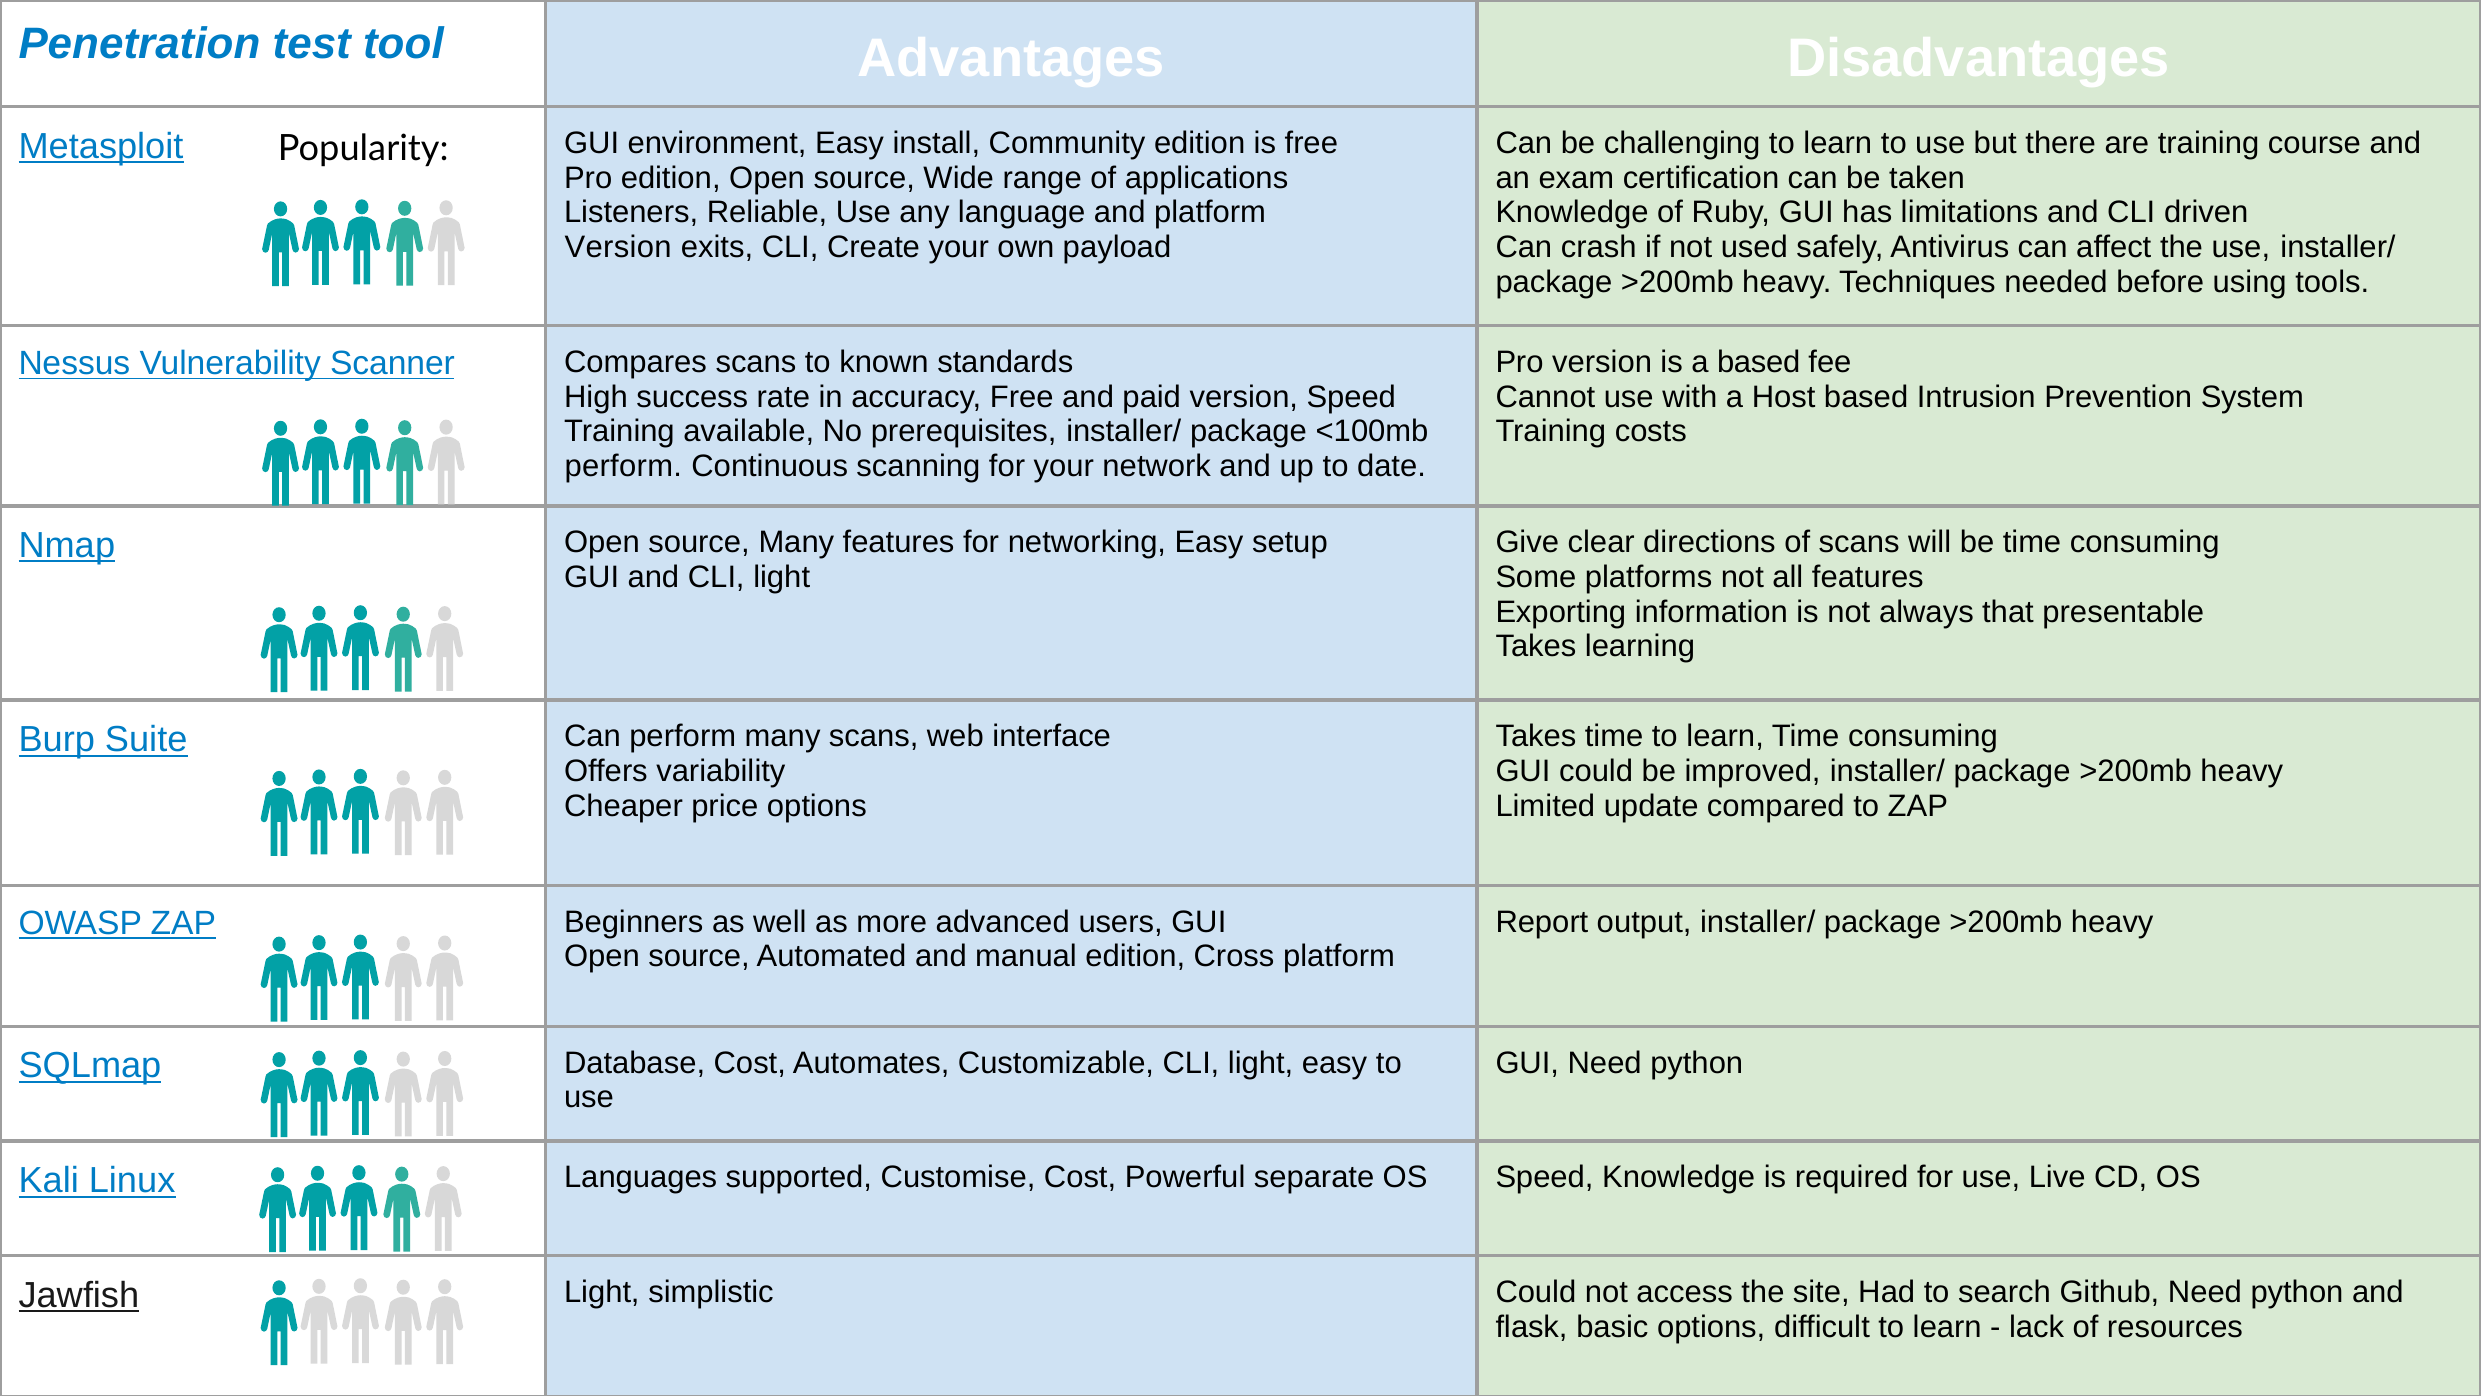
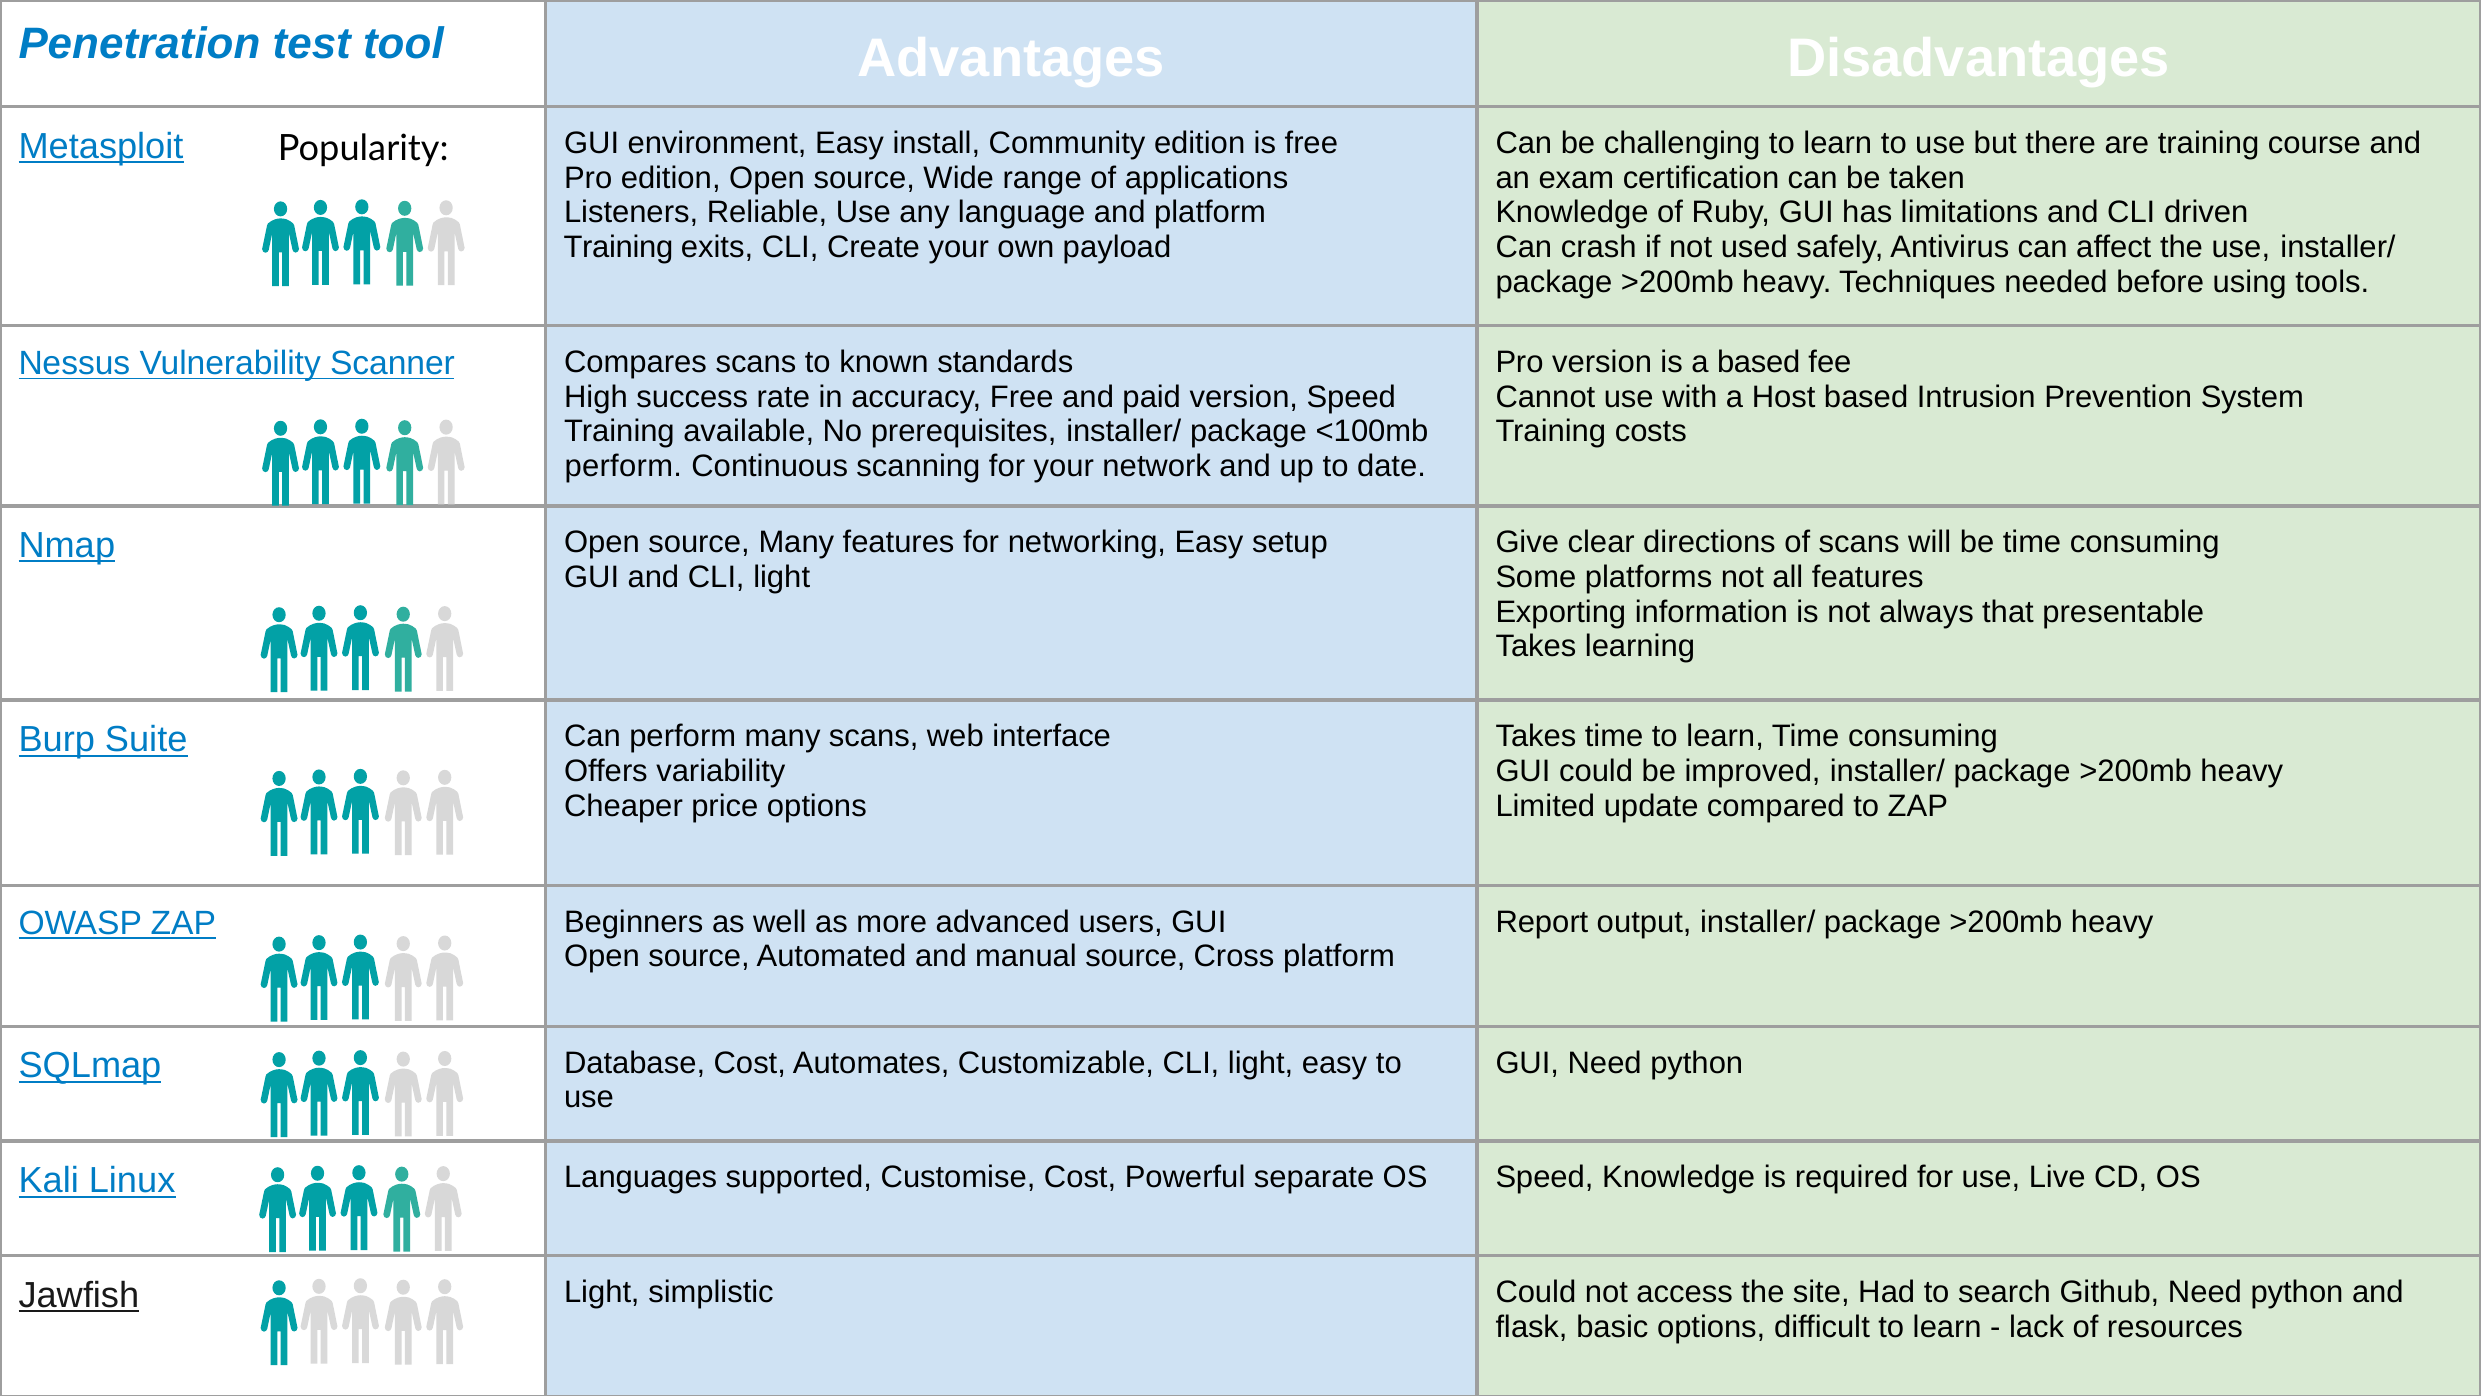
Version: Version -> Training (618, 247)
manual edition: edition -> source (1135, 956)
